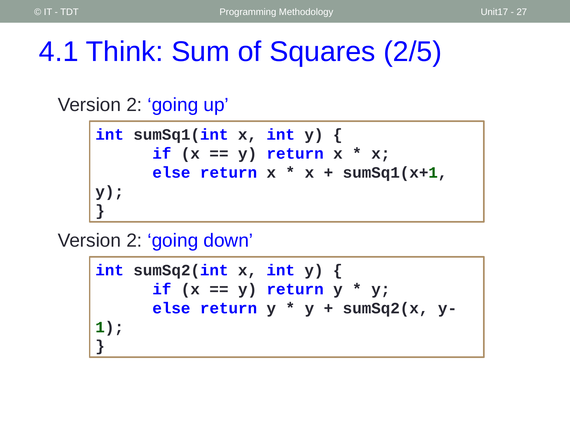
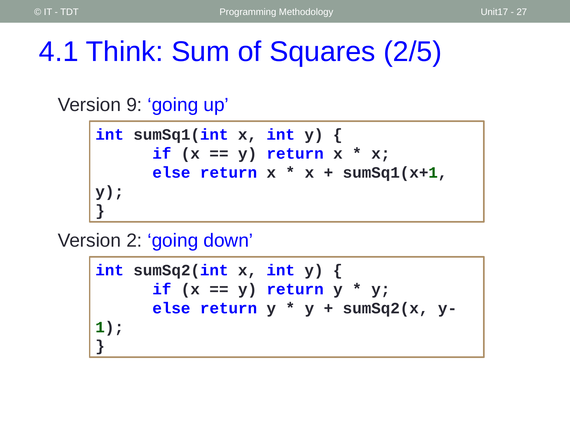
2: 2 -> 9 (134, 105)
